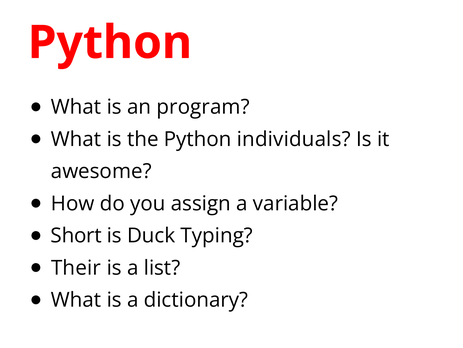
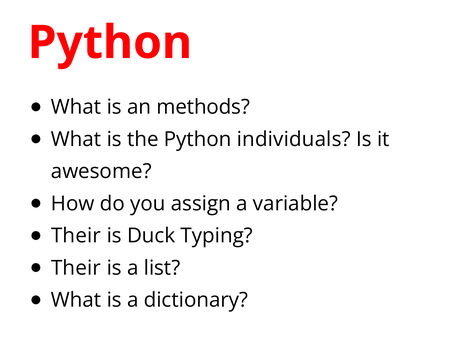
program: program -> methods (203, 107)
Short: Short -> Their (76, 235)
